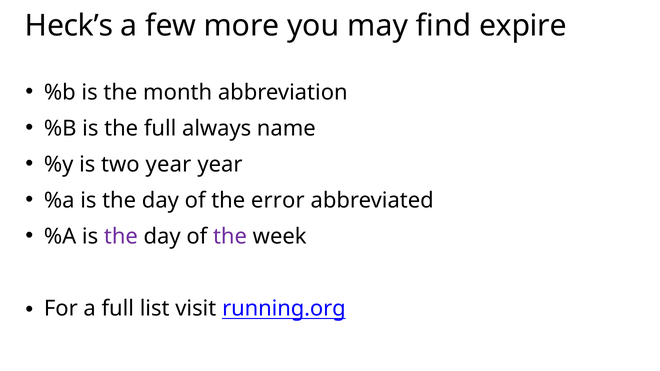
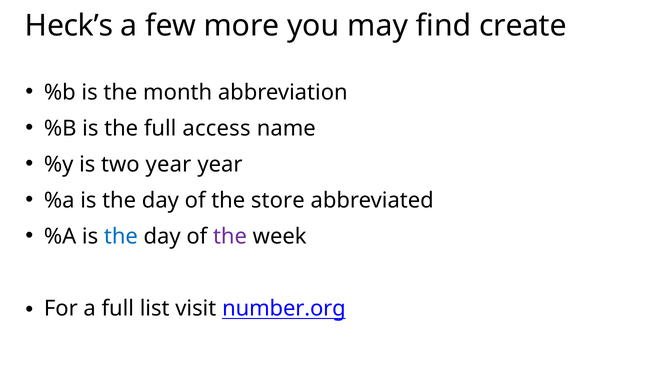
expire: expire -> create (523, 26)
always: always -> access (217, 128)
error: error -> store (278, 200)
the colour: purple -> blue (121, 236)
running.org: running.org -> number.org (284, 309)
